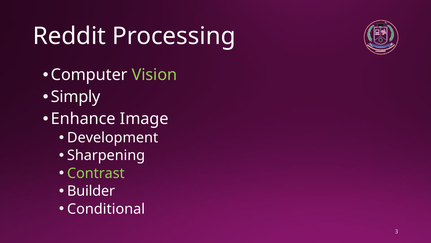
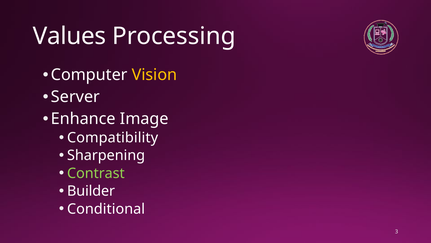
Reddit: Reddit -> Values (69, 36)
Vision colour: light green -> yellow (154, 75)
Simply: Simply -> Server (75, 97)
Development: Development -> Compatibility (113, 137)
